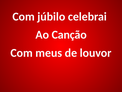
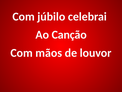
meus: meus -> mãos (49, 53)
